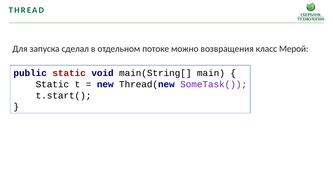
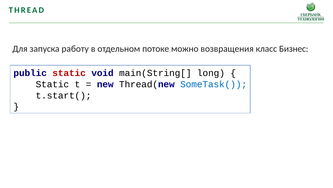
сделал: сделал -> работу (75, 49)
Мерой: Мерой -> Бизнес (294, 49)
main: main -> long (211, 73)
SomeTask( colour: purple -> blue (214, 84)
